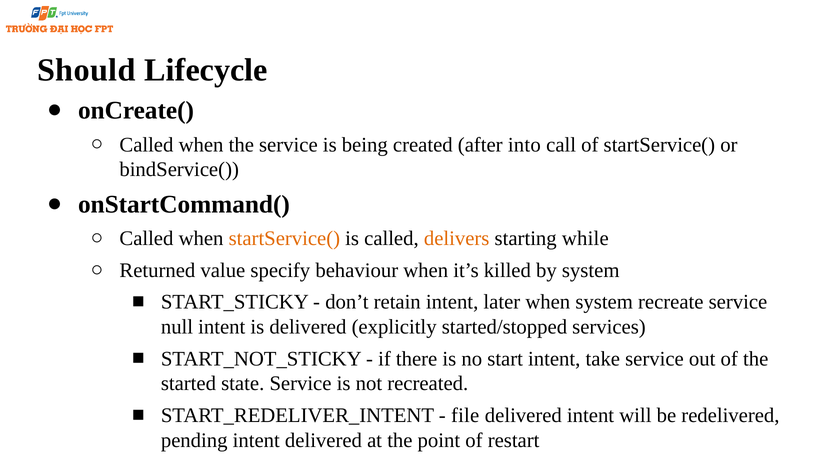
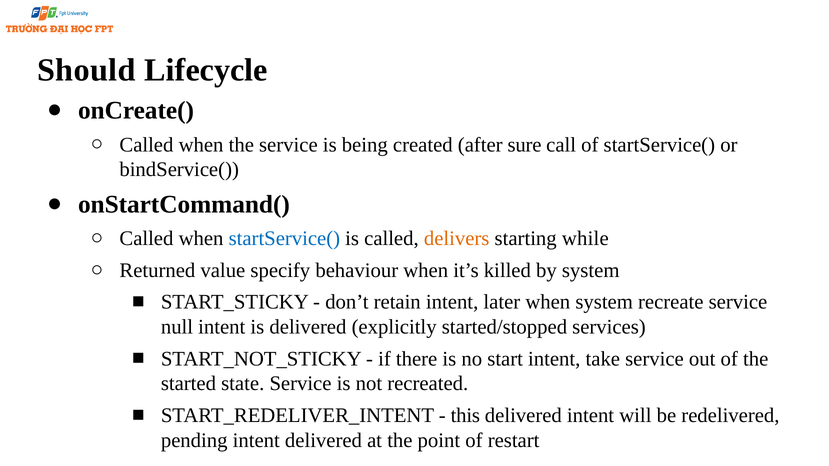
into: into -> sure (525, 145)
startService( colour: orange -> blue (284, 239)
file: file -> this (465, 416)
